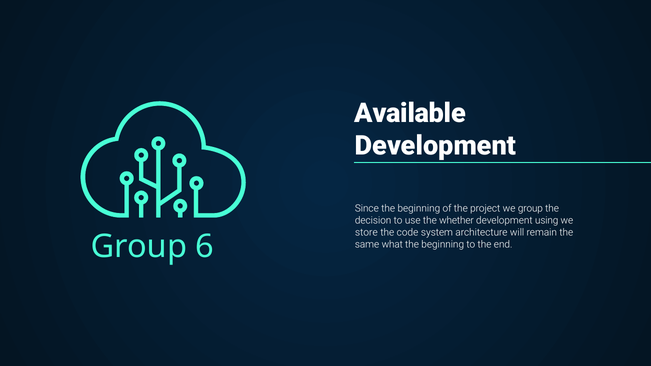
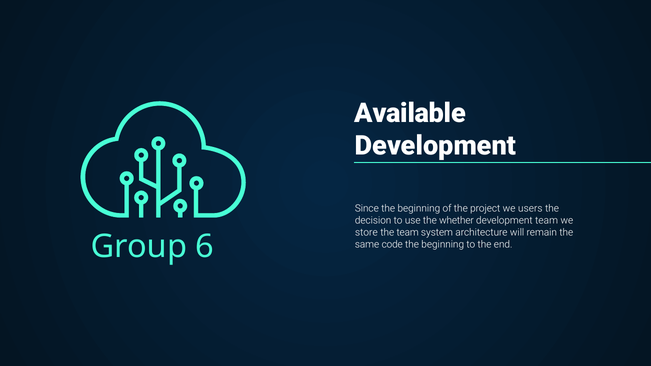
we group: group -> users (530, 209)
development using: using -> team (547, 221)
the code: code -> team (408, 233)
what: what -> code (392, 245)
